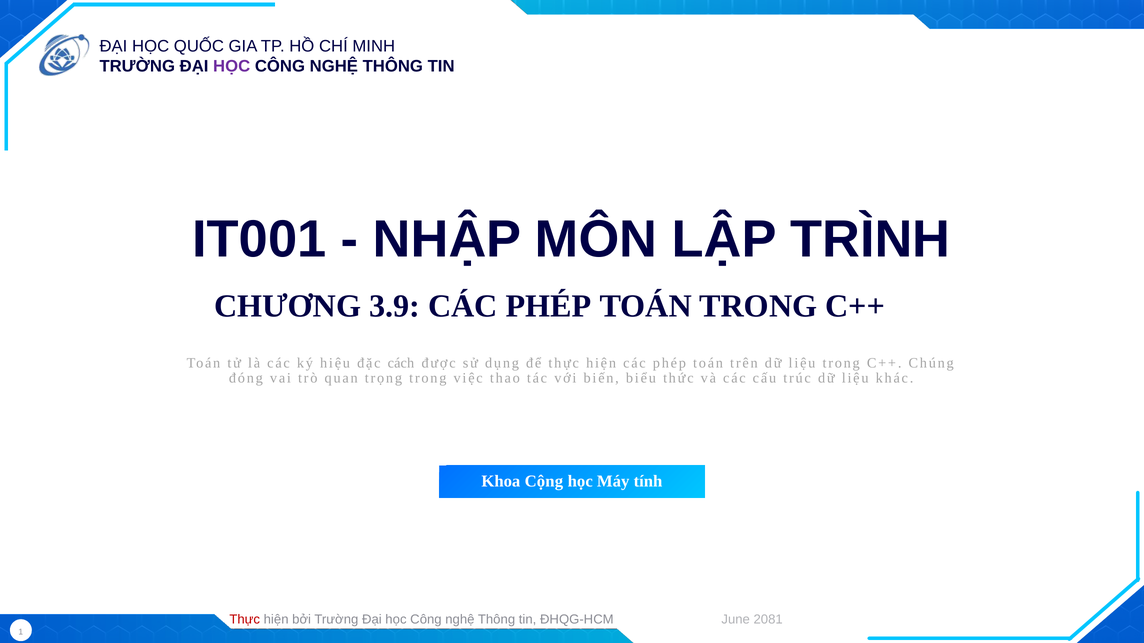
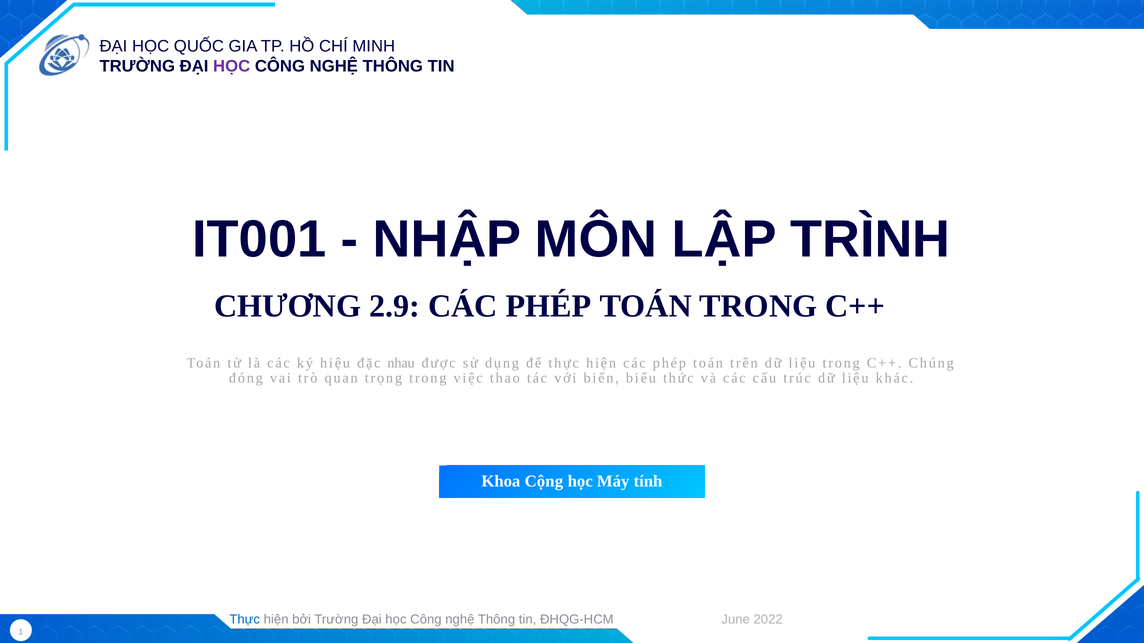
3.9: 3.9 -> 2.9 (395, 307)
cách: cách -> nhau (401, 363)
2081: 2081 -> 2022 (768, 620)
Thực colour: red -> blue (245, 620)
